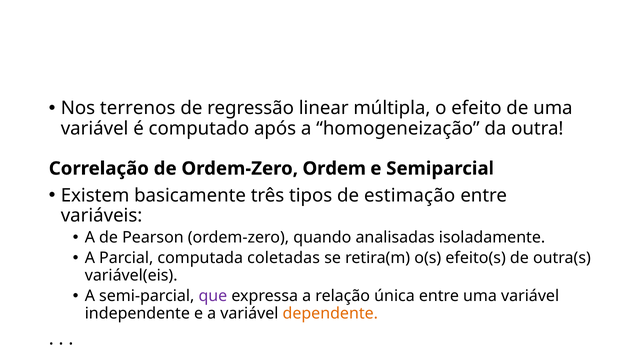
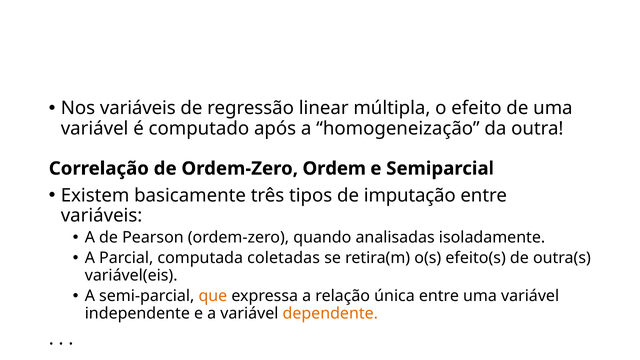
Nos terrenos: terrenos -> variáveis (138, 108)
estimação: estimação -> imputação (410, 195)
que colour: purple -> orange (213, 296)
